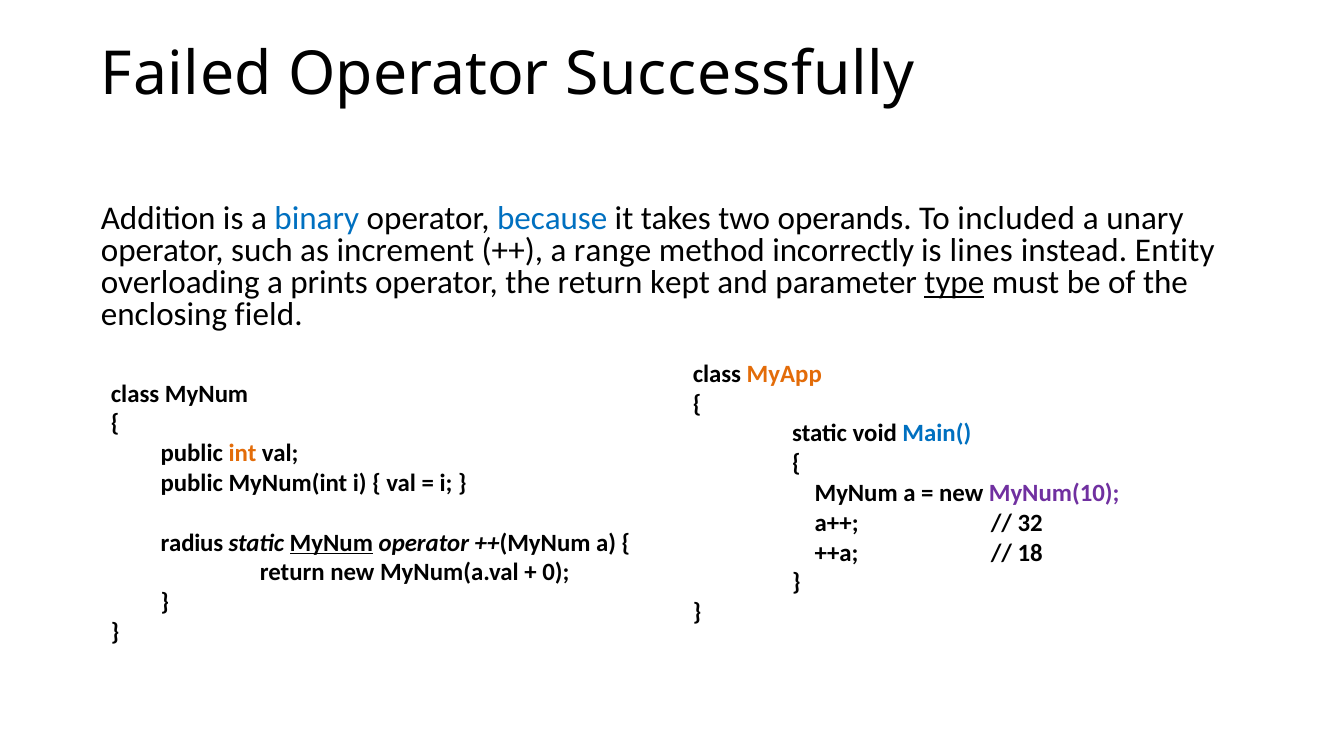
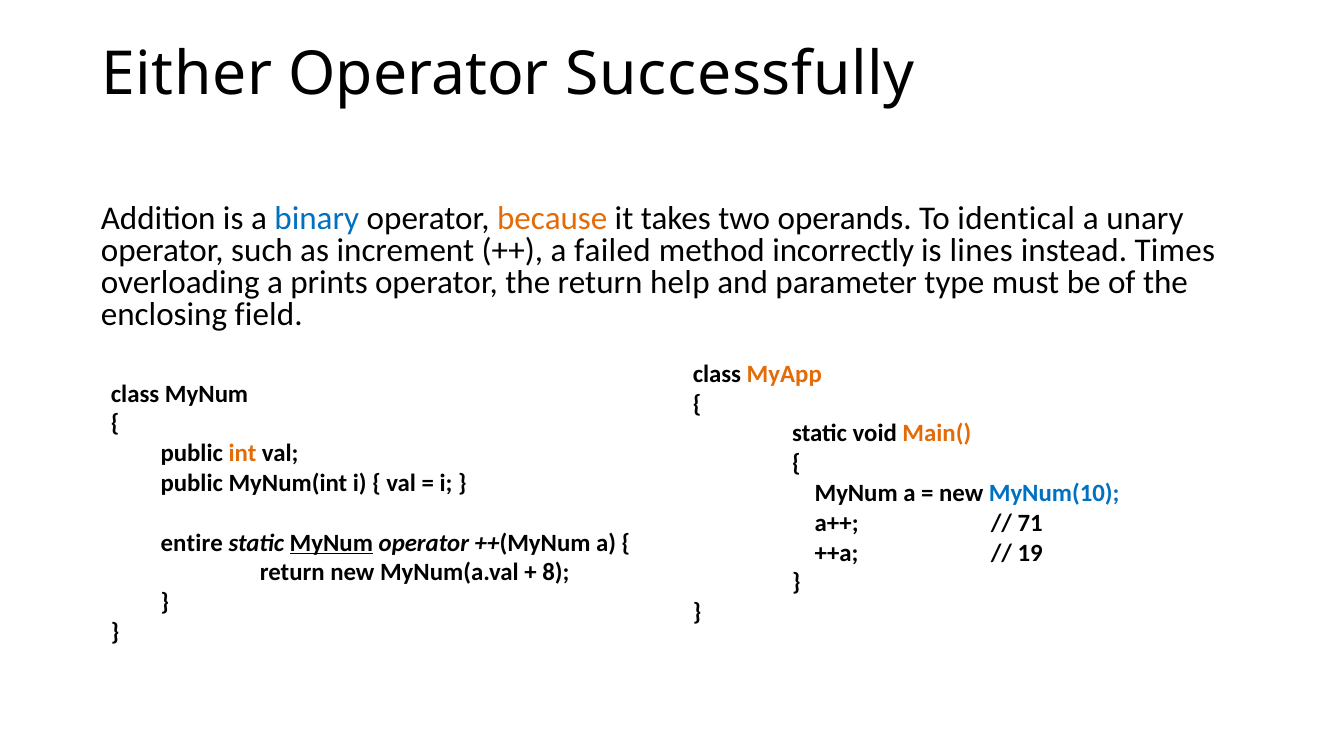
Failed: Failed -> Either (187, 75)
because colour: blue -> orange (552, 218)
included: included -> identical (1016, 218)
range: range -> failed (613, 250)
Entity: Entity -> Times (1175, 250)
kept: kept -> help (680, 282)
type underline: present -> none (954, 282)
Main( colour: blue -> orange (937, 434)
MyNum(10 colour: purple -> blue (1054, 493)
32: 32 -> 71 (1030, 523)
radius: radius -> entire (192, 543)
18: 18 -> 19 (1030, 553)
0: 0 -> 8 (556, 573)
